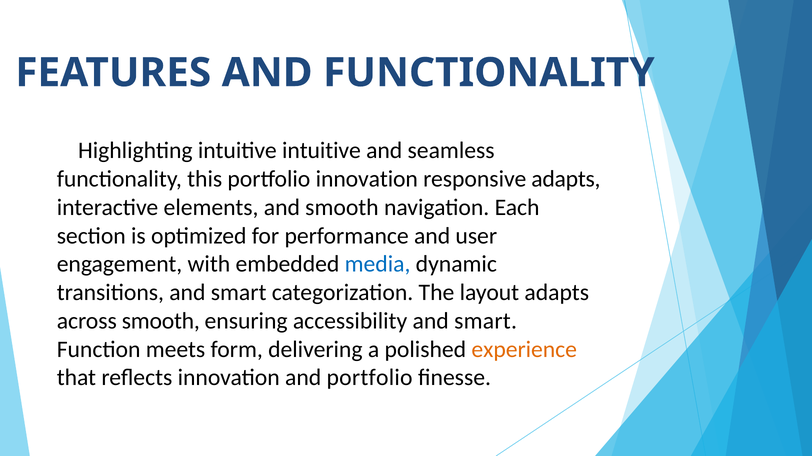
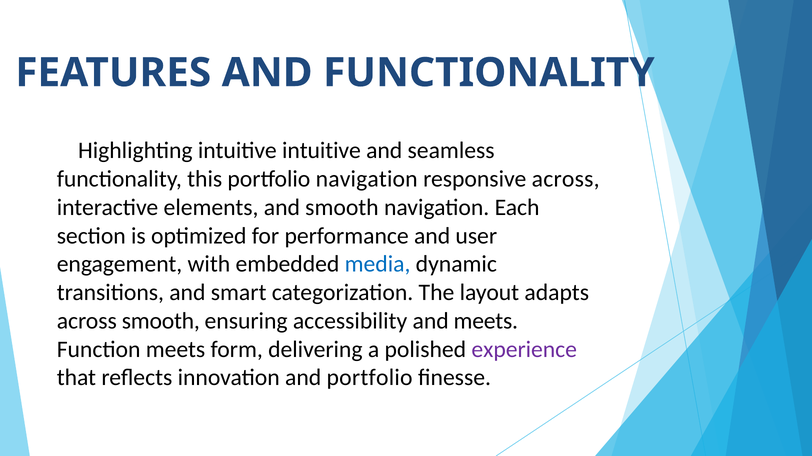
portfolio innovation: innovation -> navigation (367, 179)
responsive adapts: adapts -> across (566, 179)
accessibility and smart: smart -> meets (486, 321)
experience colour: orange -> purple (524, 350)
